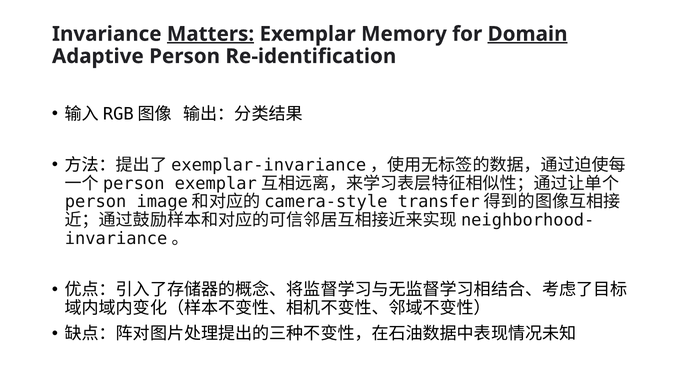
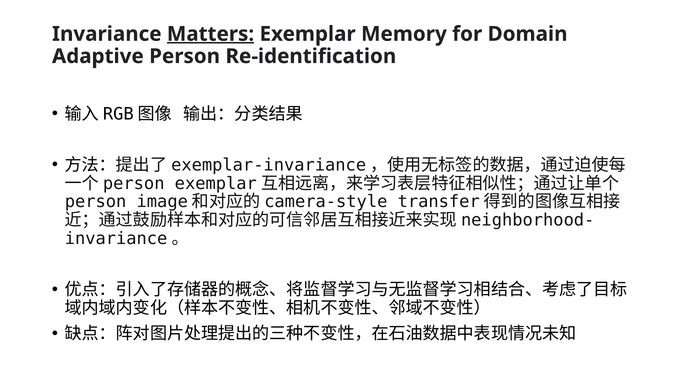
Domain underline: present -> none (528, 34)
